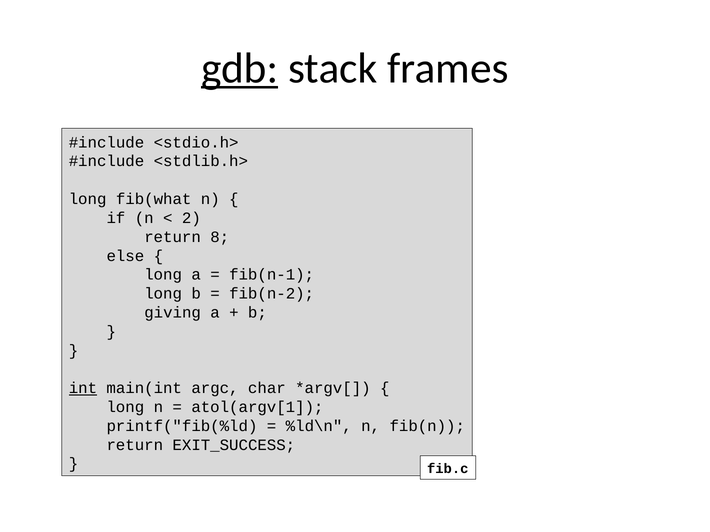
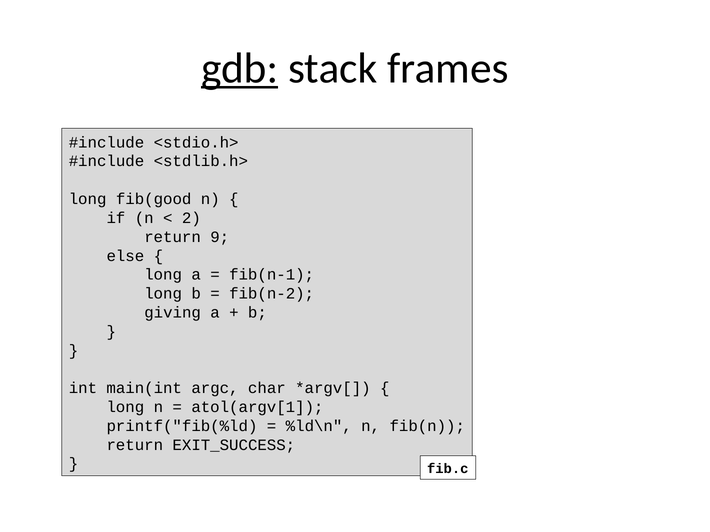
fib(what: fib(what -> fib(good (154, 199)
8: 8 -> 9 (220, 237)
int underline: present -> none (83, 389)
